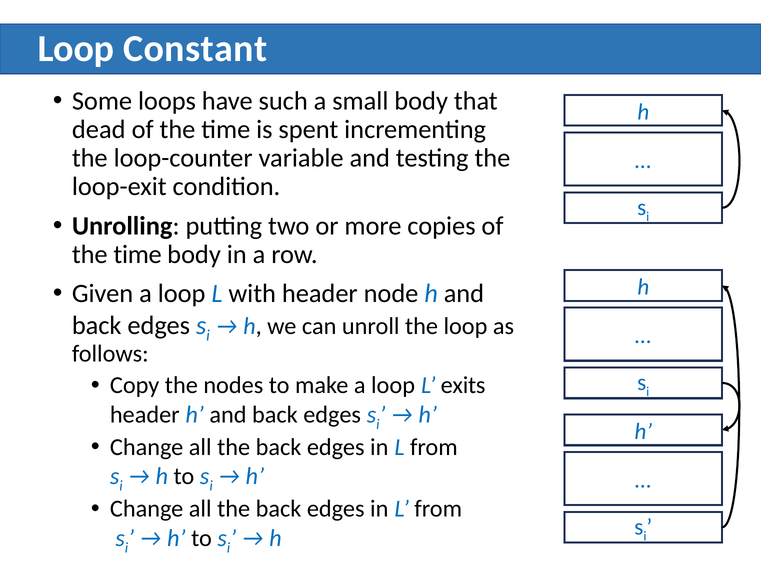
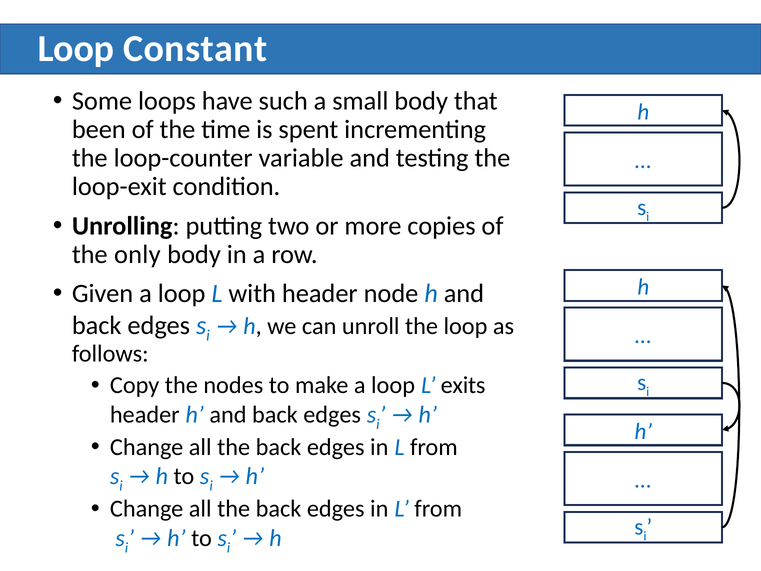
dead: dead -> been (99, 130)
time: time -> only (137, 254)
